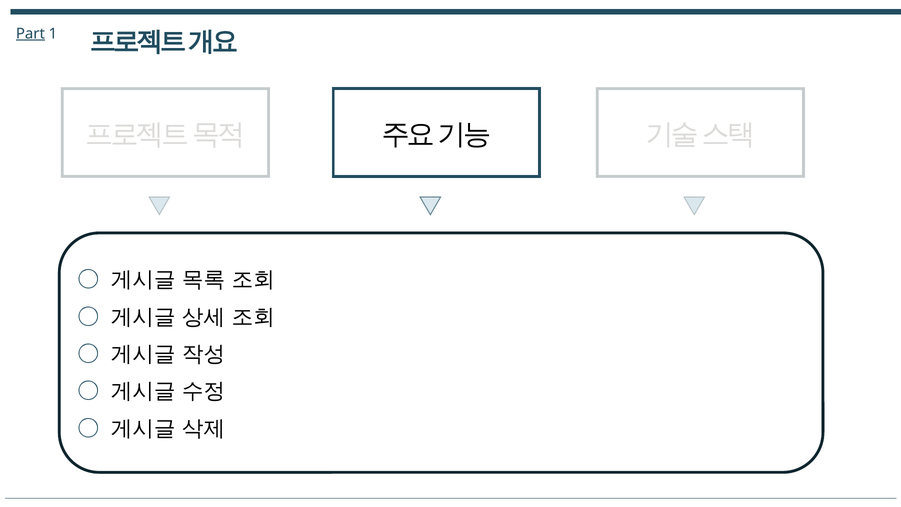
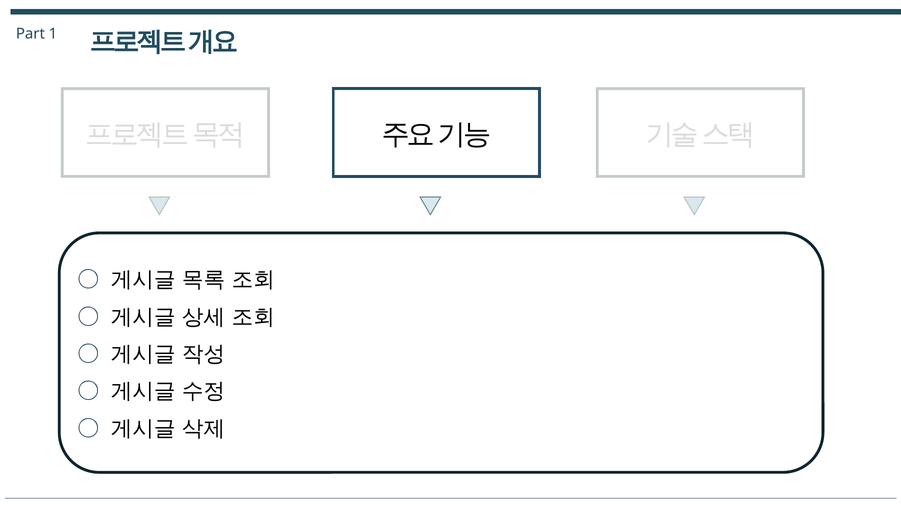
Part underline: present -> none (30, 34)
